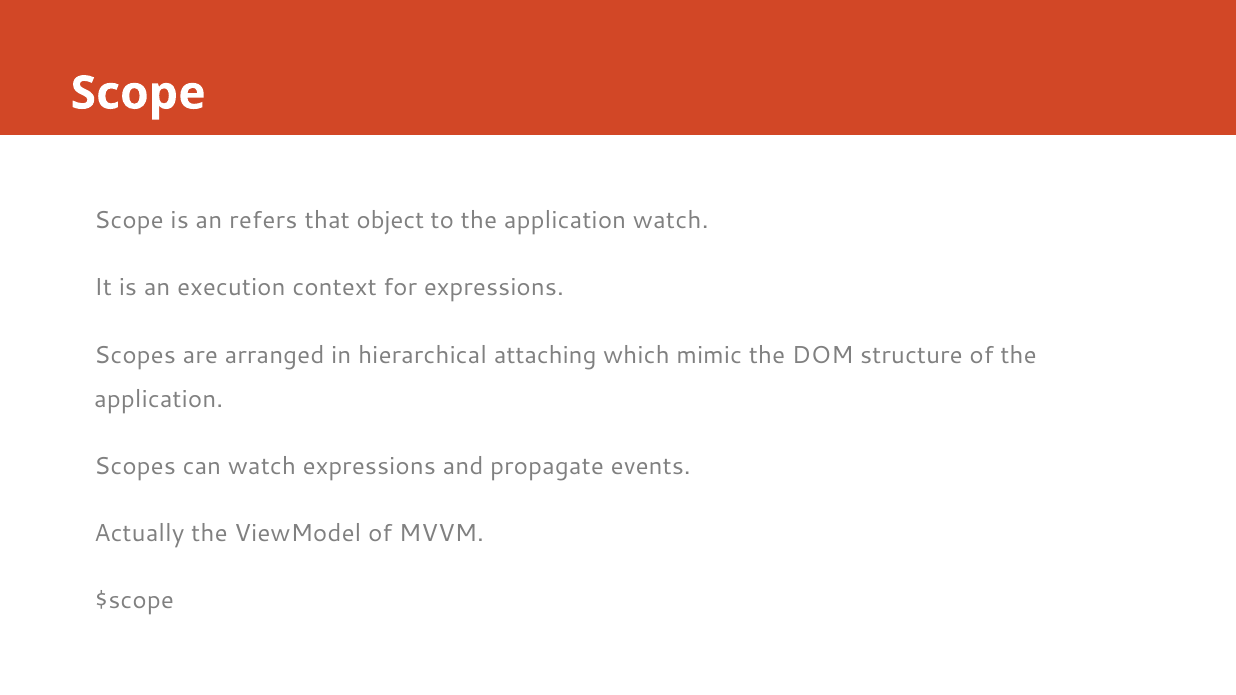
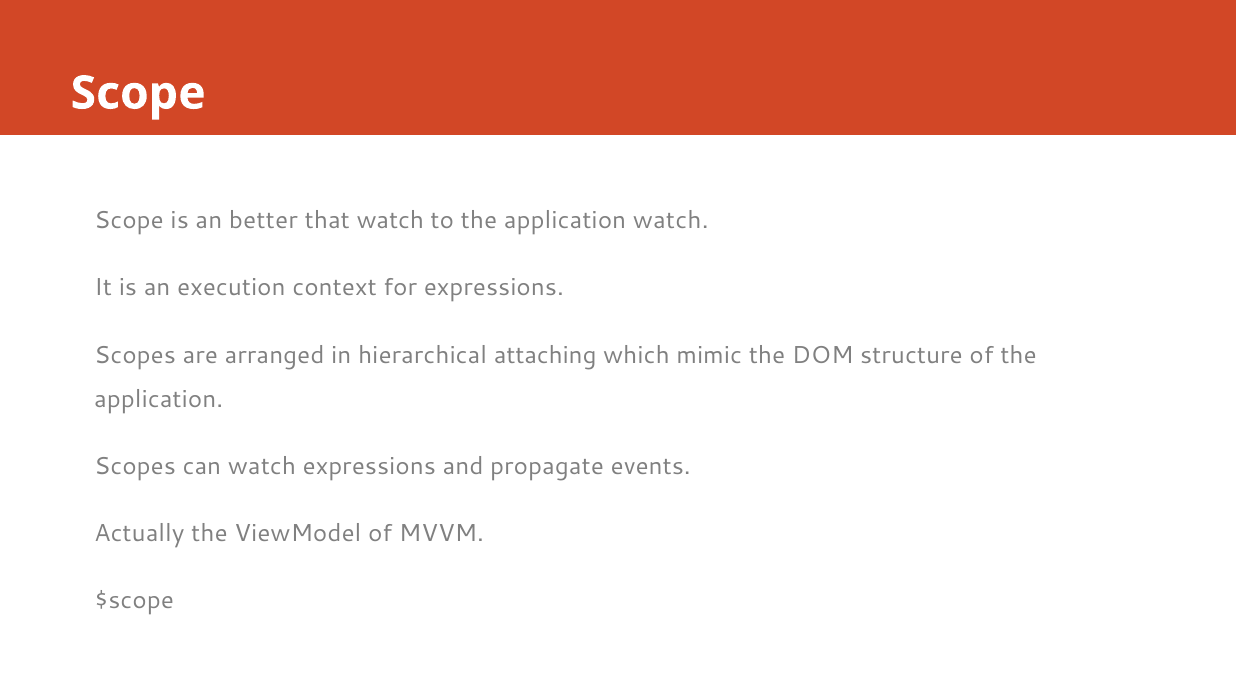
refers: refers -> better (263, 221)
that object: object -> watch (390, 221)
